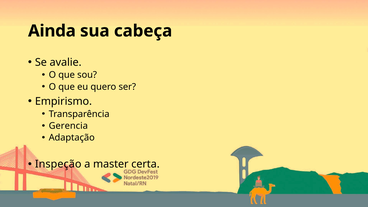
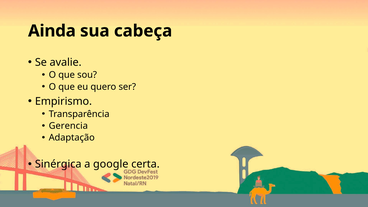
Inspeção: Inspeção -> Sinérgica (58, 164)
master: master -> google (111, 164)
